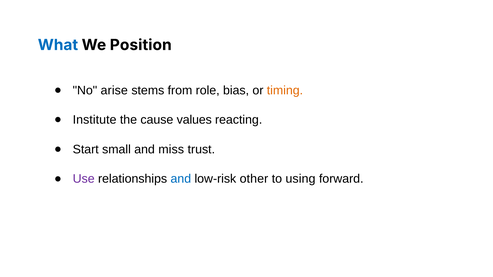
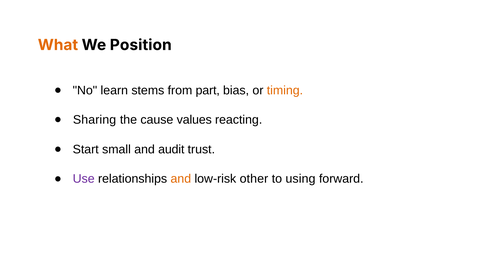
What colour: blue -> orange (58, 45)
arise: arise -> learn (114, 90)
role: role -> part (208, 90)
Institute: Institute -> Sharing (95, 120)
miss: miss -> audit (171, 150)
and colour: blue -> orange (181, 179)
